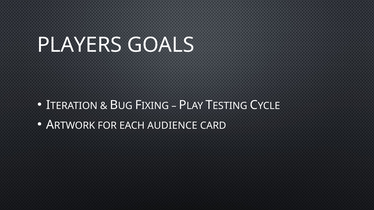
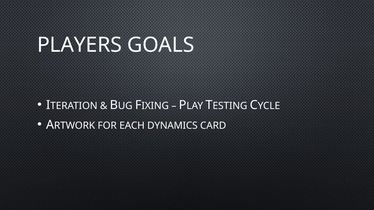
AUDIENCE: AUDIENCE -> DYNAMICS (172, 126)
